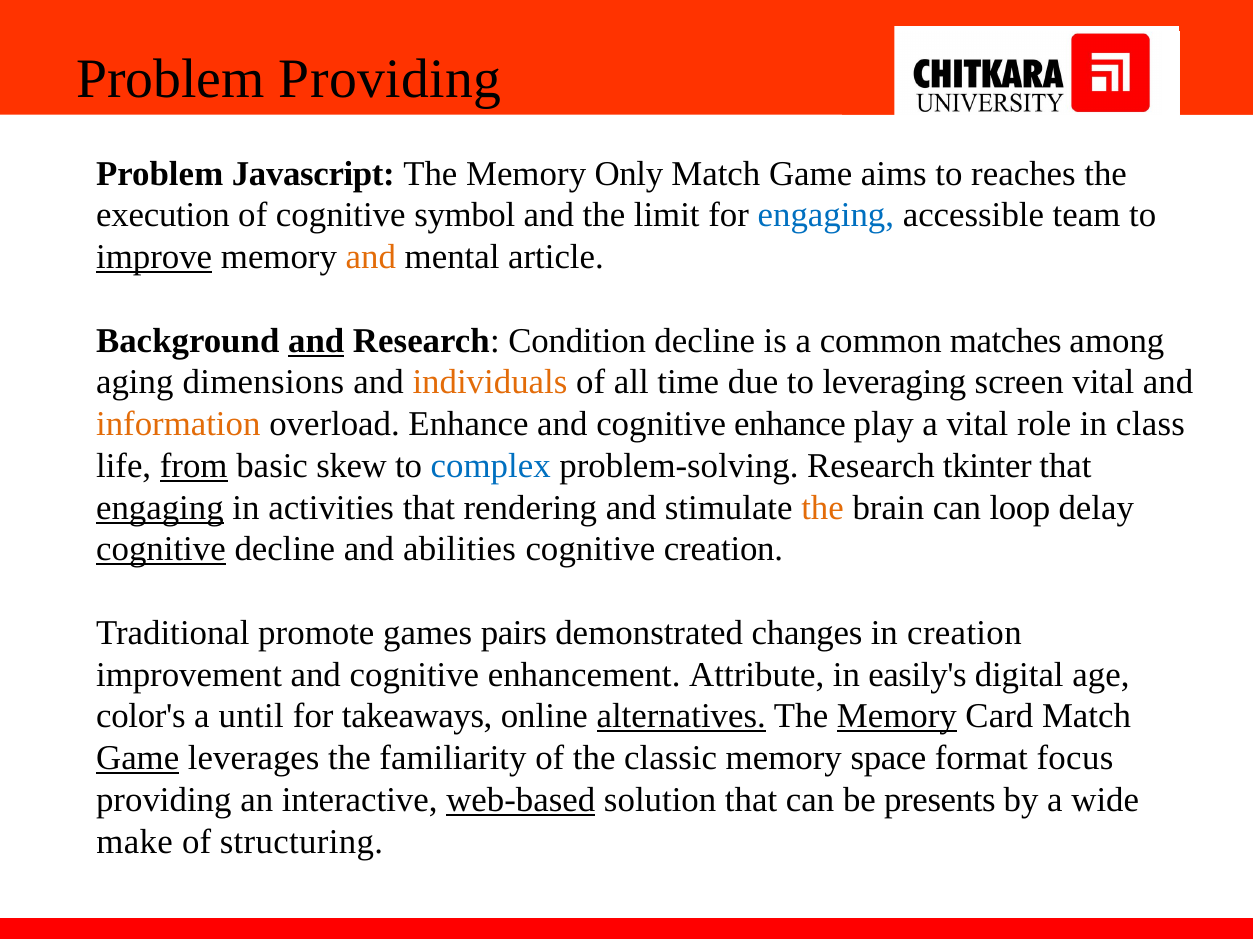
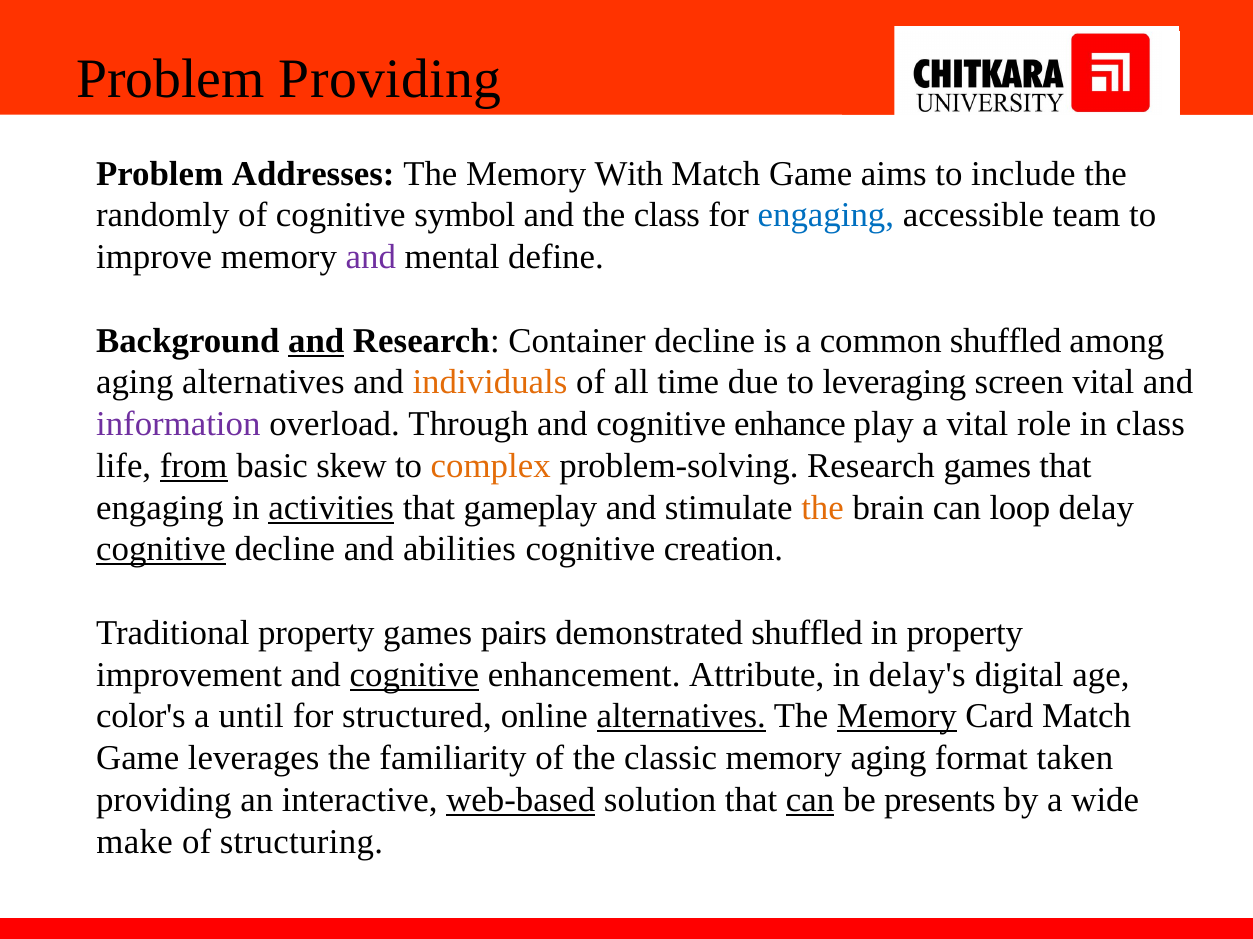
Javascript: Javascript -> Addresses (313, 174)
Only: Only -> With (629, 174)
reaches: reaches -> include (1023, 174)
execution: execution -> randomly (163, 216)
the limit: limit -> class (667, 216)
improve underline: present -> none (154, 257)
and colour: orange -> purple (371, 257)
article: article -> define (556, 257)
Condition: Condition -> Container (577, 341)
common matches: matches -> shuffled (1006, 341)
aging dimensions: dimensions -> alternatives (263, 383)
information colour: orange -> purple (178, 424)
overload Enhance: Enhance -> Through (469, 424)
complex colour: blue -> orange (491, 466)
Research tkinter: tkinter -> games (987, 466)
engaging underline: present -> none (160, 508)
activities underline: none -> present (331, 508)
rendering: rendering -> gameplay (530, 508)
Traditional promote: promote -> property (316, 633)
demonstrated changes: changes -> shuffled (807, 633)
in creation: creation -> property (965, 633)
cognitive underline: none -> present (414, 675)
easily's: easily's -> delay's (917, 675)
takeaways: takeaways -> structured (417, 717)
Game underline: present -> none (138, 759)
memory space: space -> aging (888, 759)
focus: focus -> taken (1075, 759)
can underline: none -> present (810, 800)
